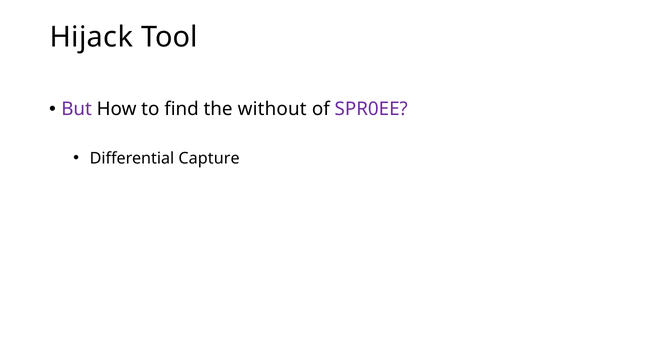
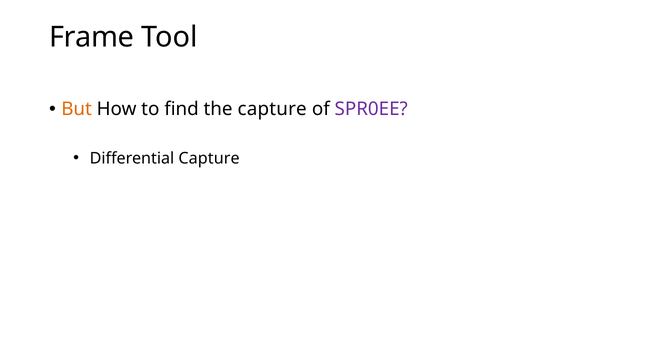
Hijack: Hijack -> Frame (92, 37)
But colour: purple -> orange (77, 109)
the without: without -> capture (272, 109)
